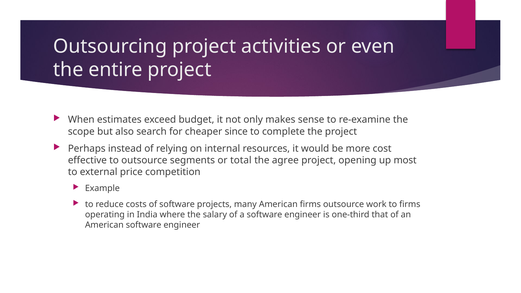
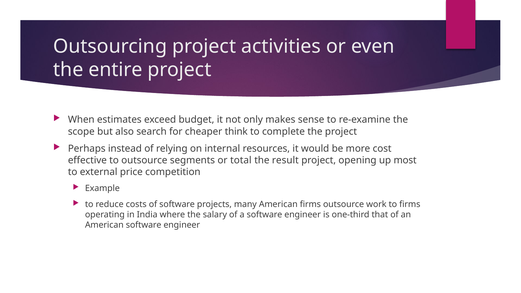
since: since -> think (236, 131)
agree: agree -> result (285, 160)
